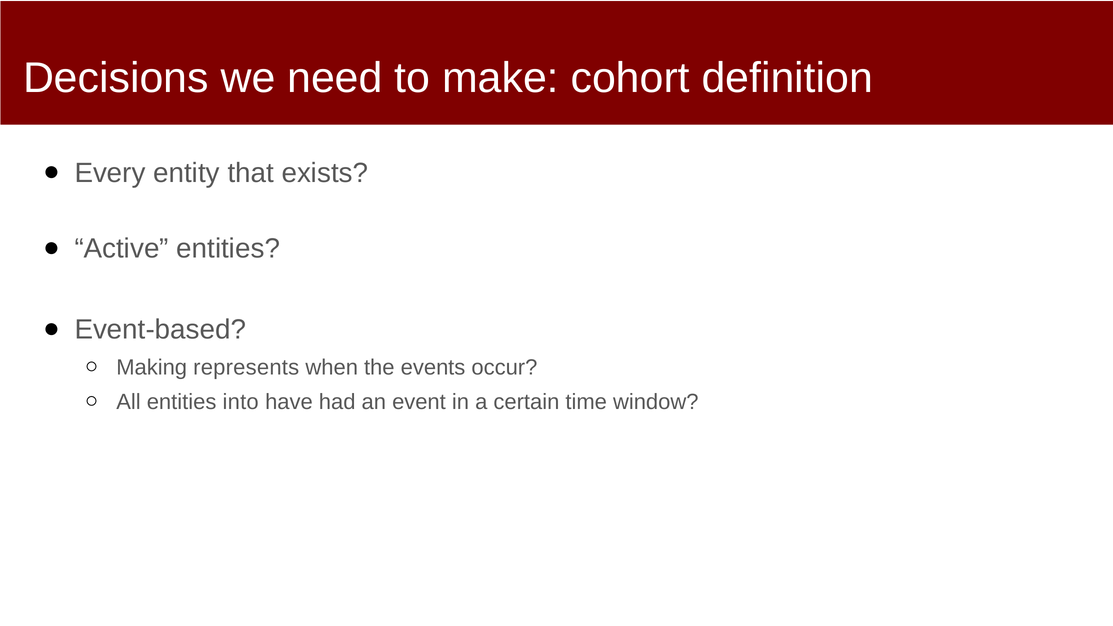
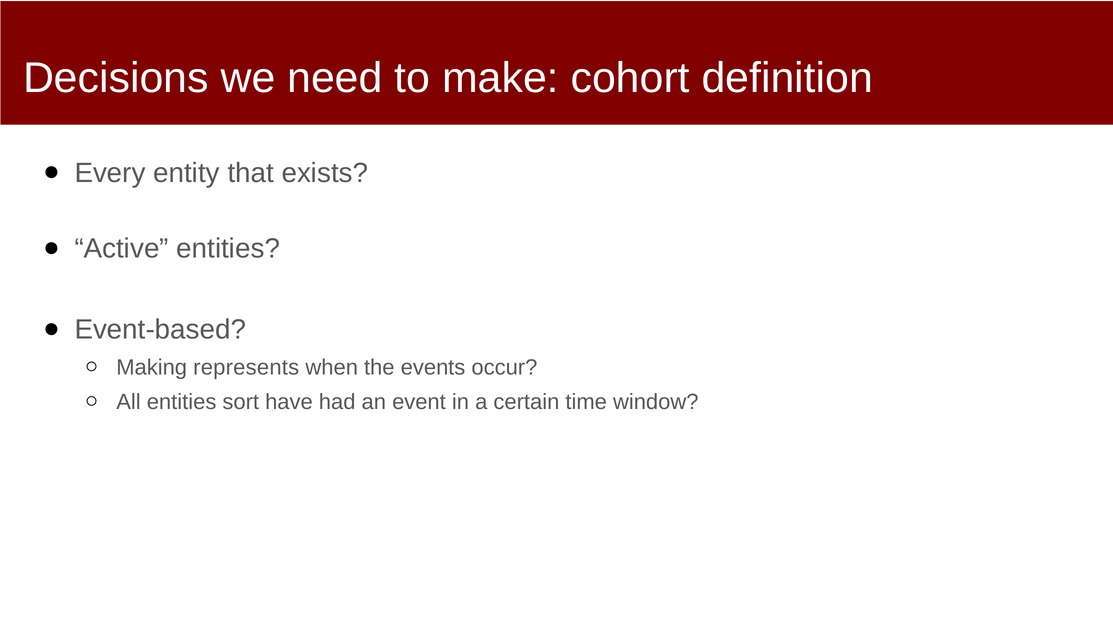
into: into -> sort (241, 402)
